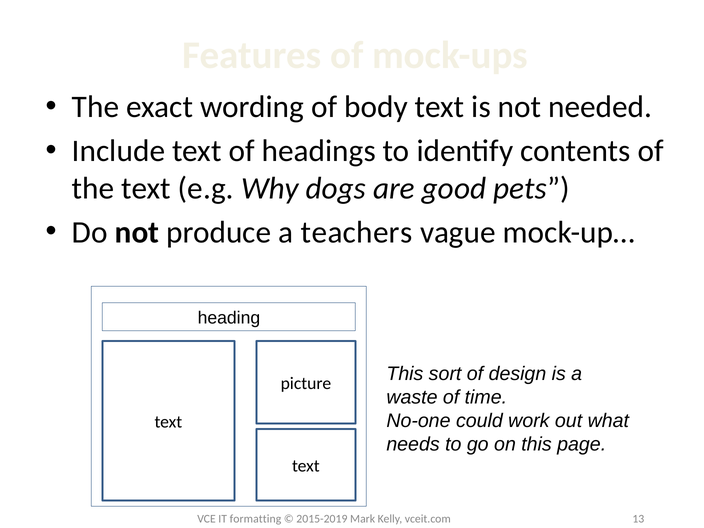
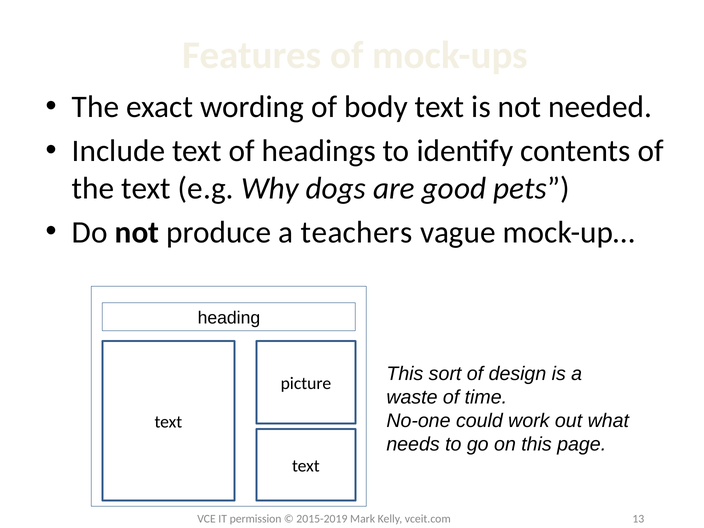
formatting: formatting -> permission (256, 519)
